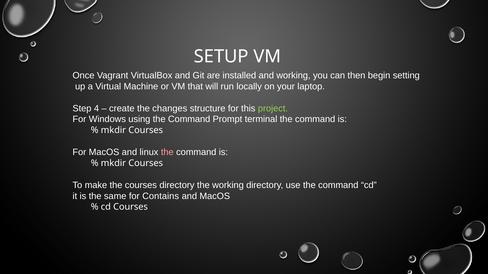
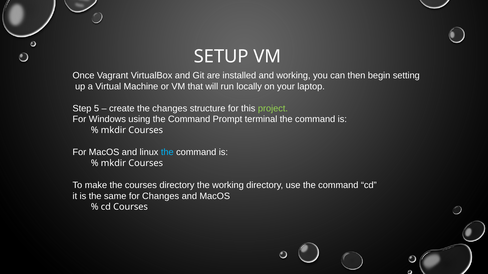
4: 4 -> 5 (96, 109)
the colour: pink -> light blue (167, 152)
for Contains: Contains -> Changes (161, 196)
